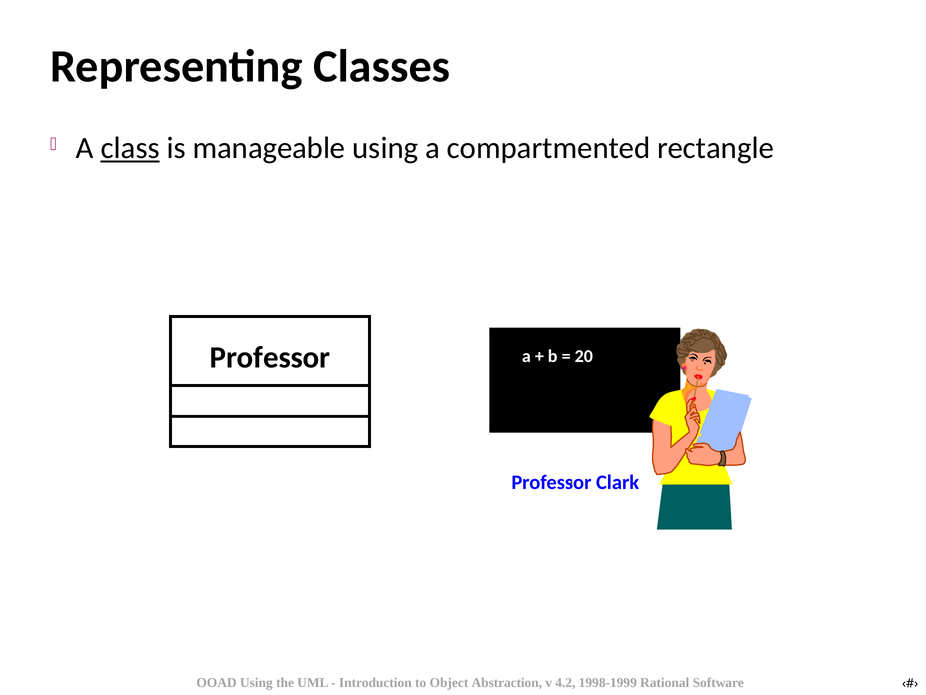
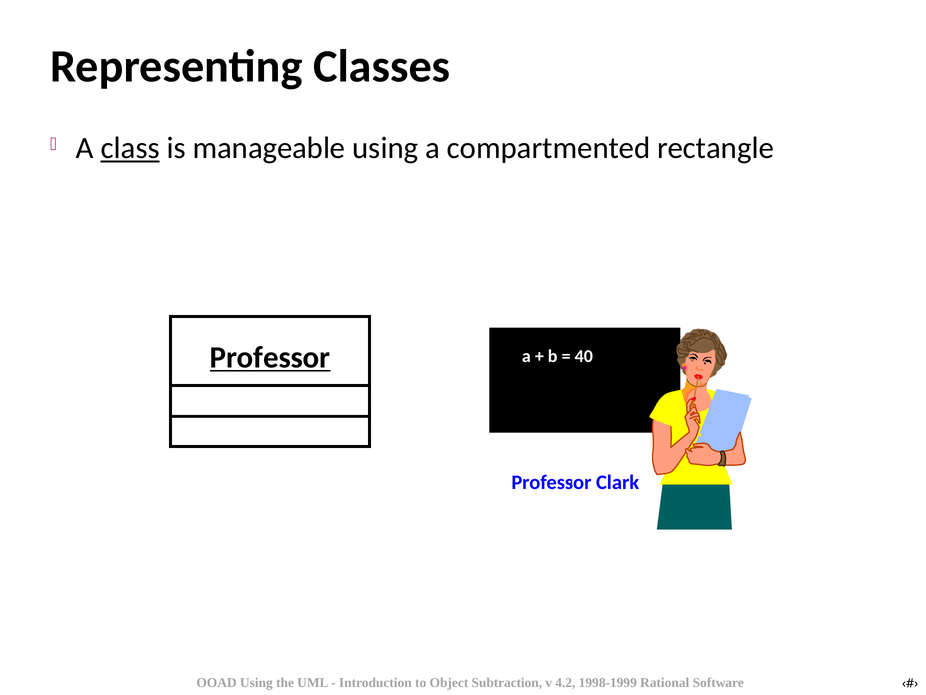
Professor underline: none -> present (270, 357)
20: 20 -> 40 (584, 356)
Abstraction: Abstraction -> Subtraction (507, 682)
